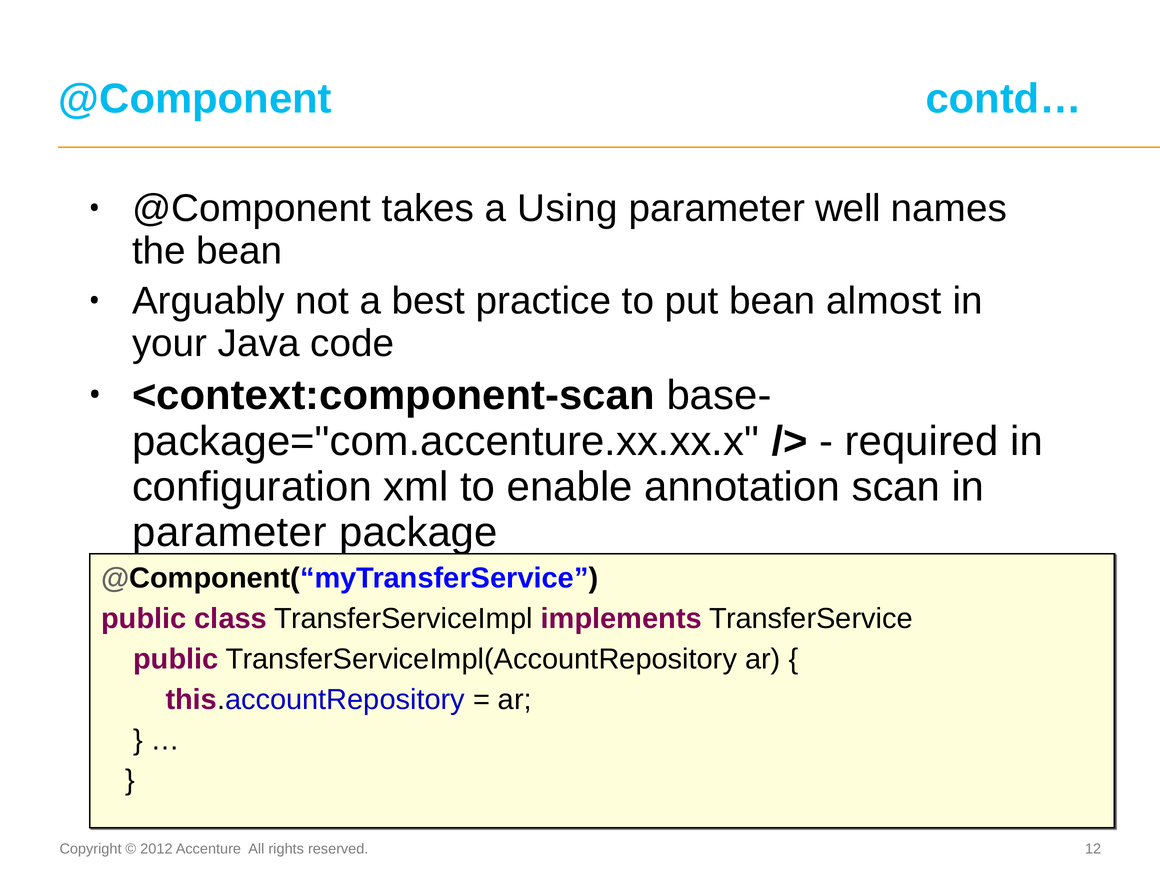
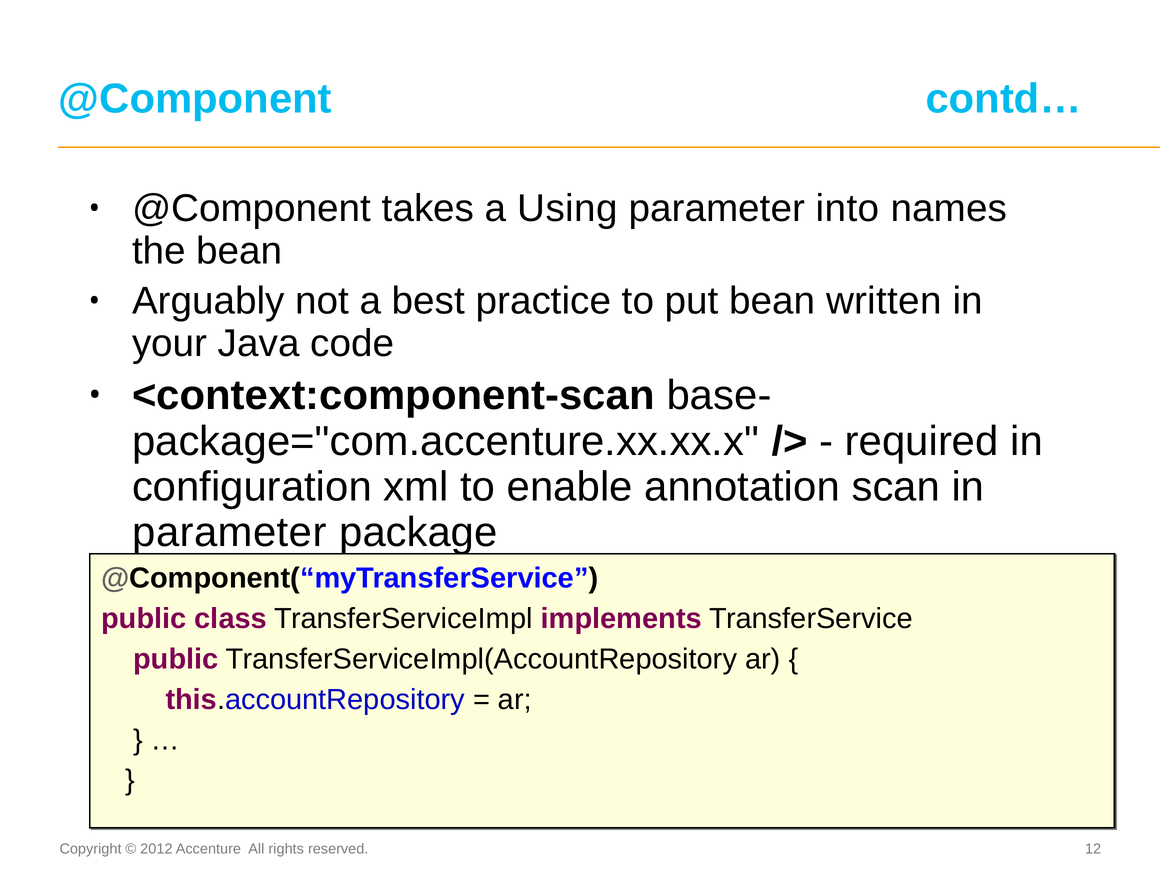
well: well -> into (848, 209)
almost: almost -> written (884, 301)
